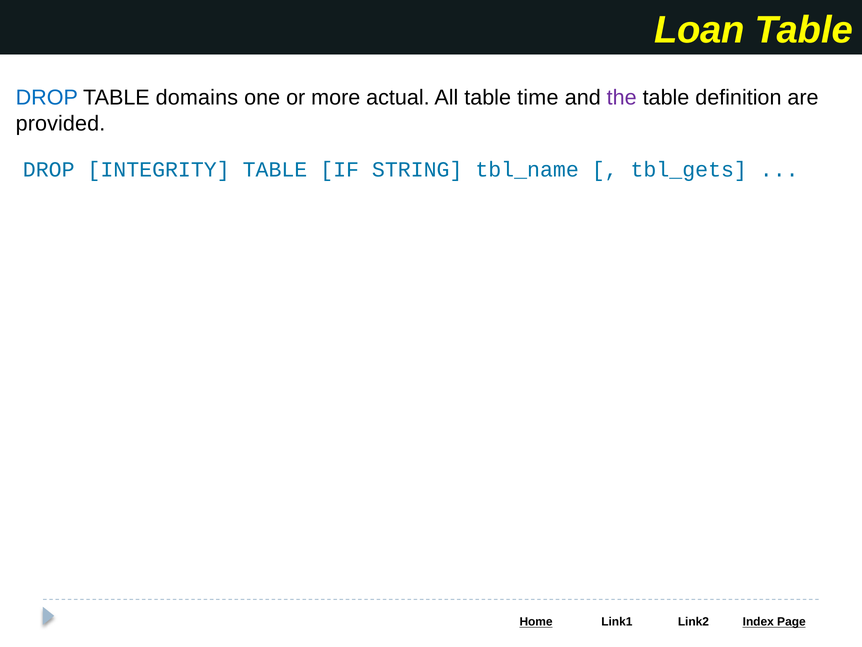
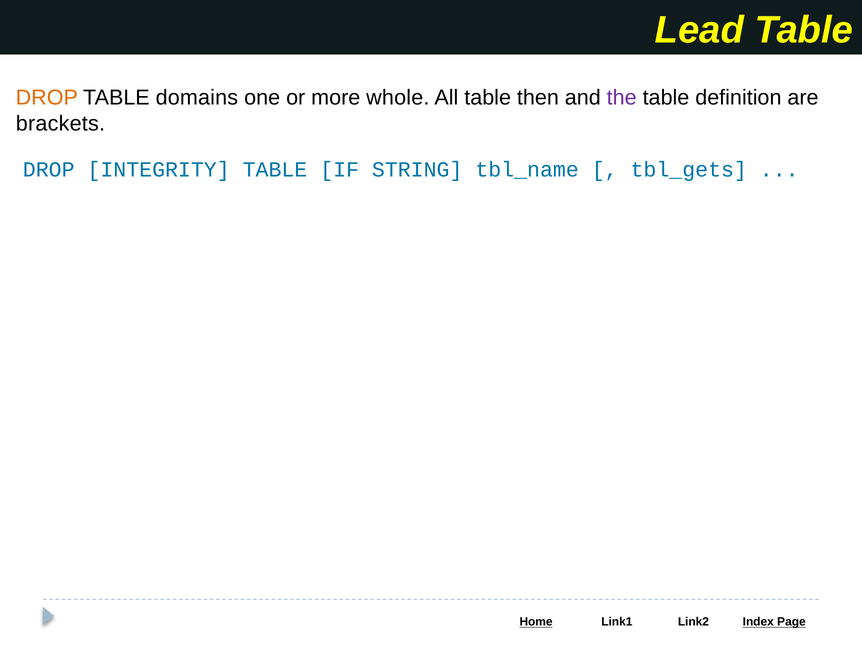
Loan: Loan -> Lead (699, 30)
DROP colour: blue -> orange (47, 98)
actual: actual -> whole (398, 98)
time: time -> then (538, 98)
provided: provided -> brackets (60, 124)
